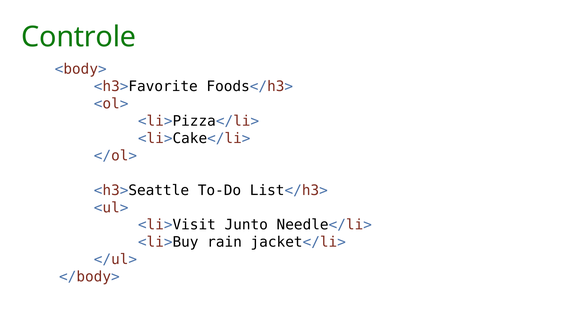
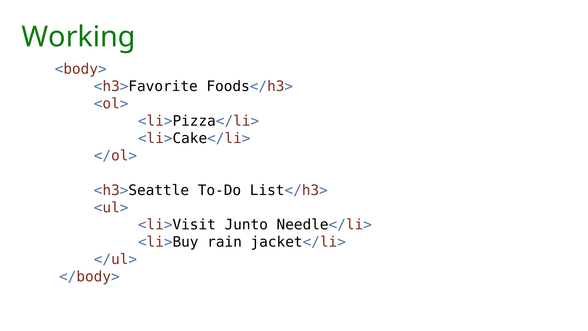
Controle: Controle -> Working (79, 37)
